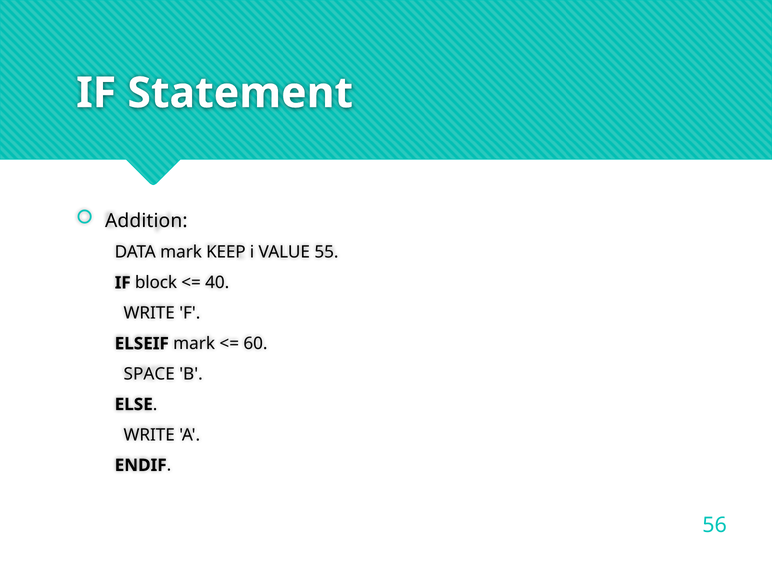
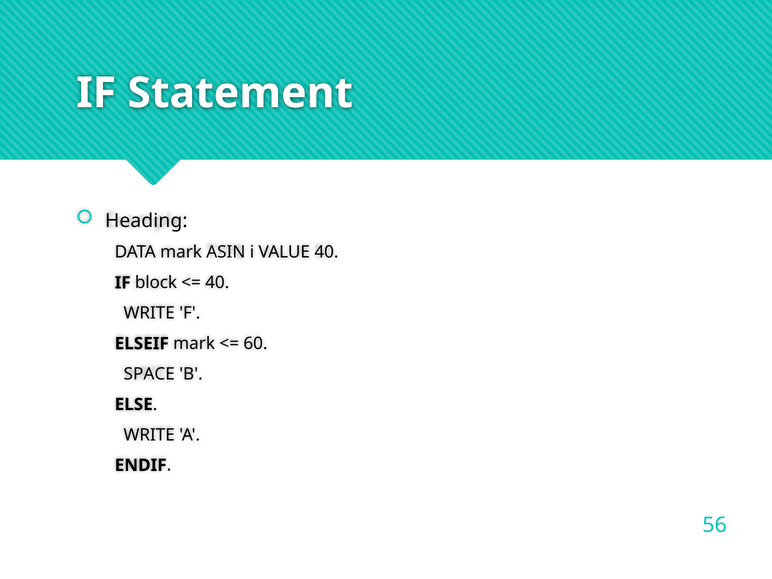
Addition: Addition -> Heading (146, 221)
KEEP: KEEP -> ASIN (226, 252)
VALUE 55: 55 -> 40 (326, 252)
